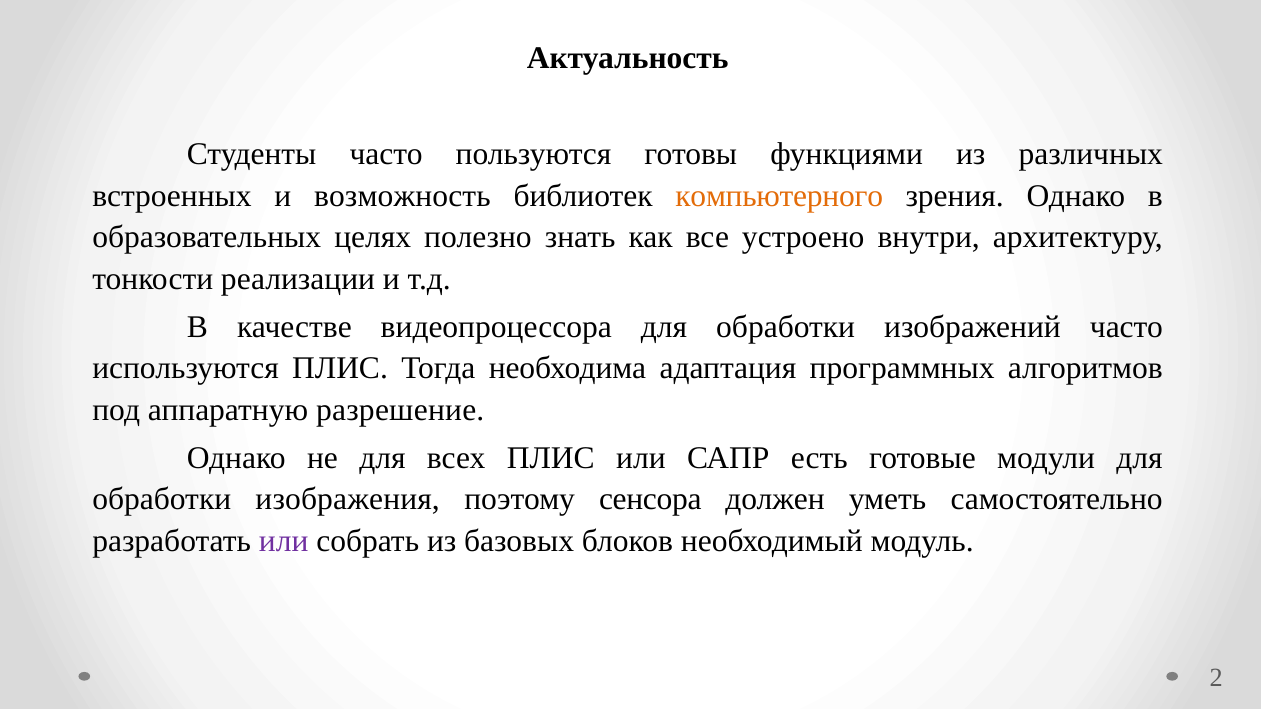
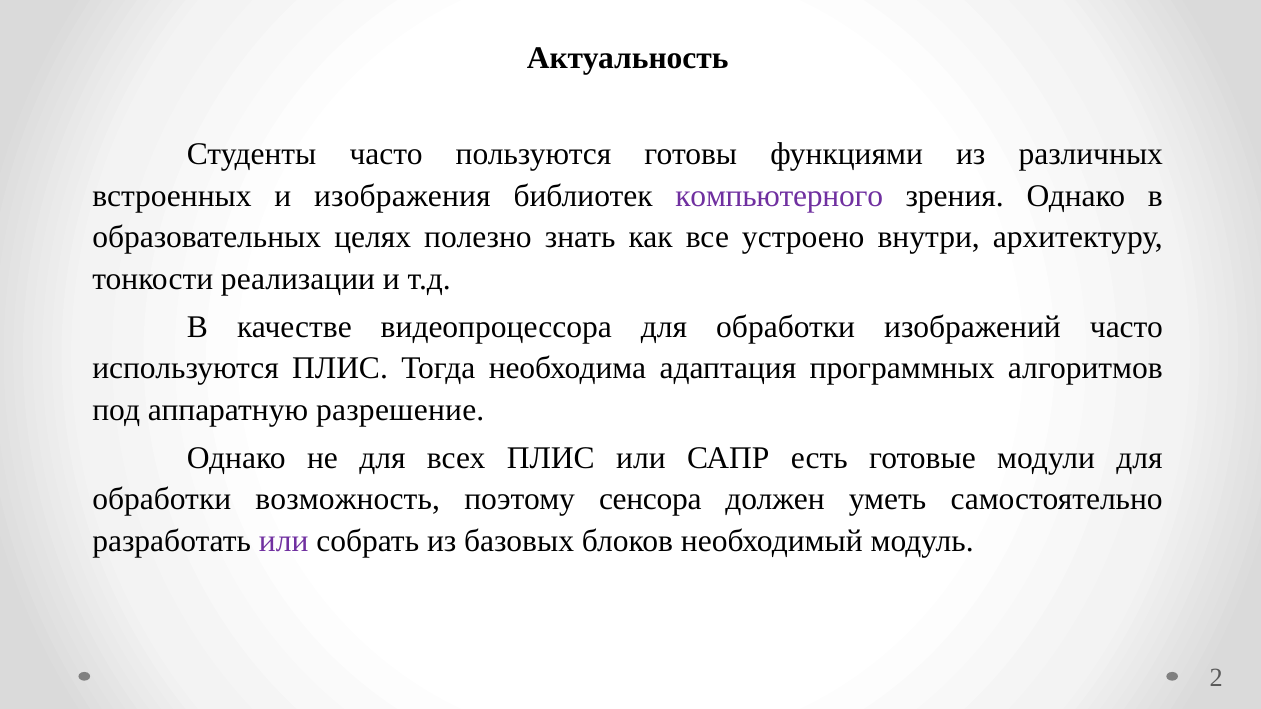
возможность: возможность -> изображения (402, 196)
компьютерного colour: orange -> purple (779, 196)
изображения: изображения -> возможность (348, 500)
